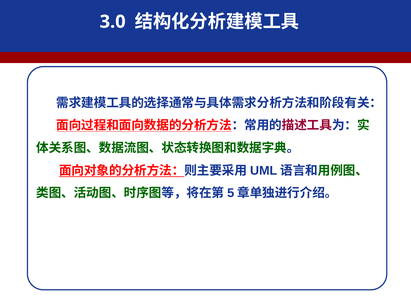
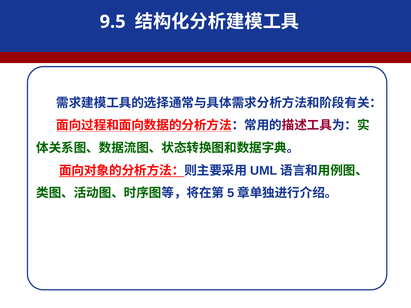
3.0: 3.0 -> 9.5 (113, 22)
